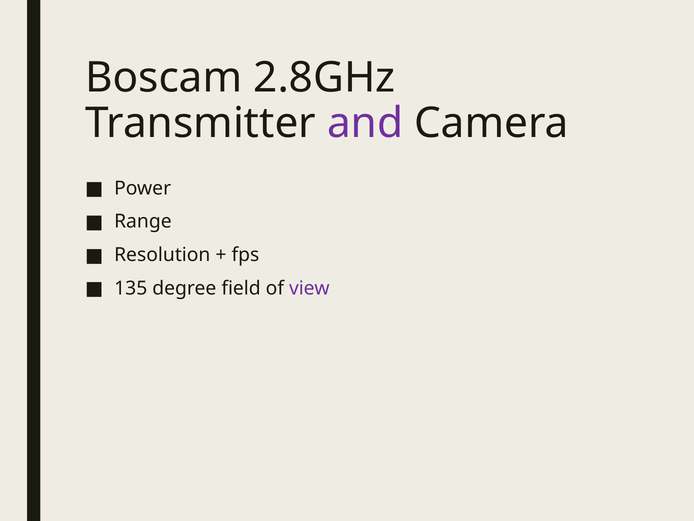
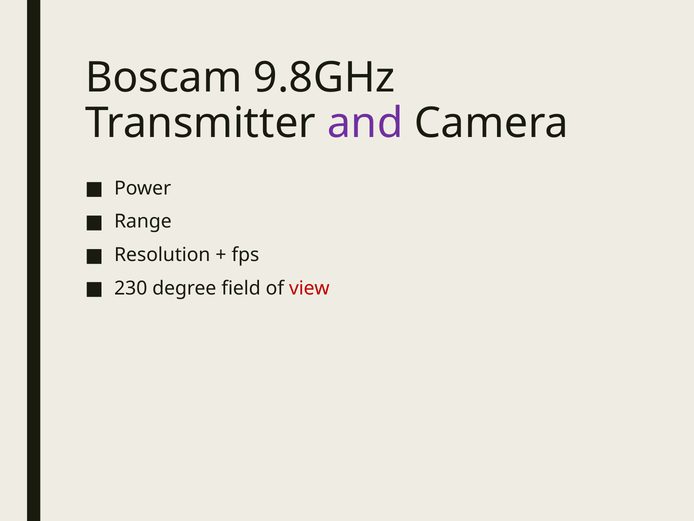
2.8GHz: 2.8GHz -> 9.8GHz (324, 78)
135: 135 -> 230 (131, 288)
view colour: purple -> red (309, 288)
